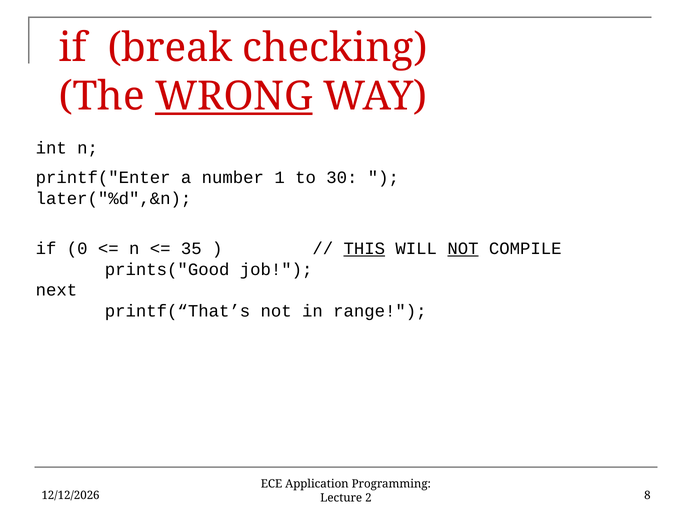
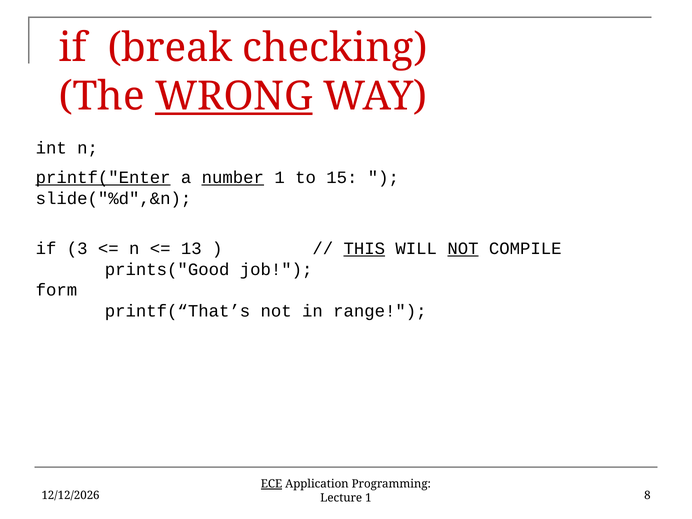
printf("Enter underline: none -> present (103, 178)
number underline: none -> present (233, 178)
30: 30 -> 15 (342, 178)
later("%d",&n: later("%d",&n -> slide("%d",&n (113, 198)
0: 0 -> 3 (77, 249)
35: 35 -> 13 (191, 249)
next: next -> form (56, 290)
ECE underline: none -> present (272, 484)
Lecture 2: 2 -> 1 (368, 498)
